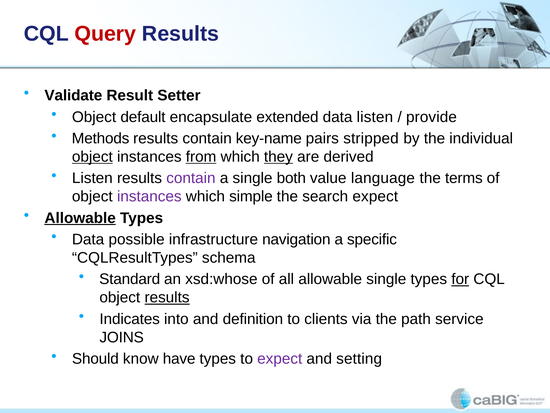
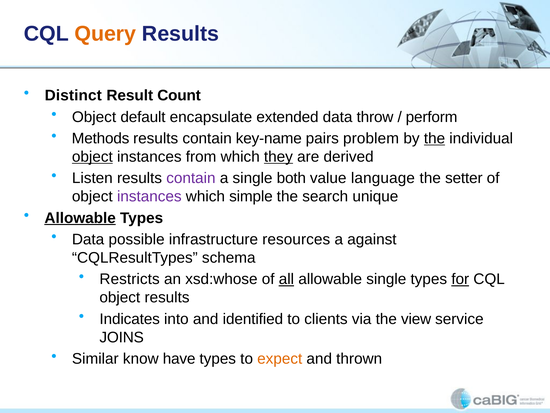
Query colour: red -> orange (105, 34)
Validate: Validate -> Distinct (73, 95)
Setter: Setter -> Count (179, 95)
data listen: listen -> throw (375, 117)
provide: provide -> perform (432, 117)
stripped: stripped -> problem (371, 138)
the underline: none -> present (434, 138)
from underline: present -> none (201, 157)
terms: terms -> setter (464, 178)
search expect: expect -> unique (375, 196)
navigation: navigation -> resources (296, 239)
specific: specific -> against (372, 239)
Standard: Standard -> Restricts (130, 279)
all underline: none -> present (286, 279)
results underline: present -> none (167, 297)
definition: definition -> identified (253, 319)
path: path -> view (416, 319)
Should: Should -> Similar (95, 358)
expect colour: purple -> orange (280, 358)
setting: setting -> thrown (359, 358)
